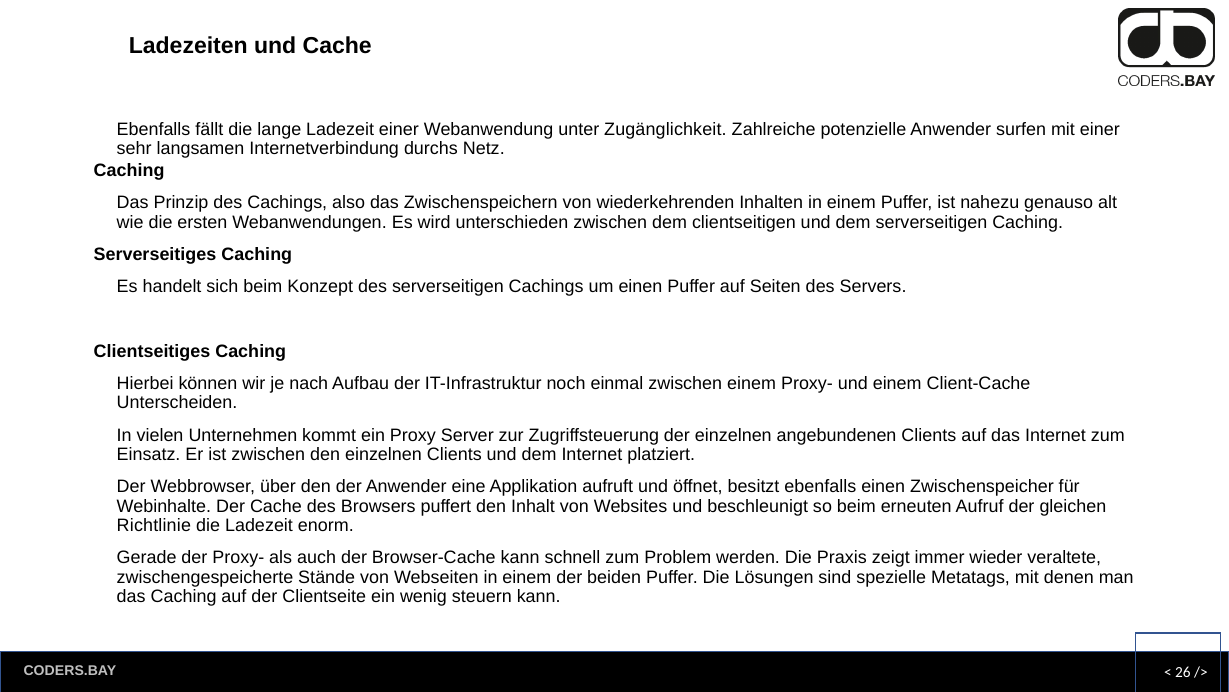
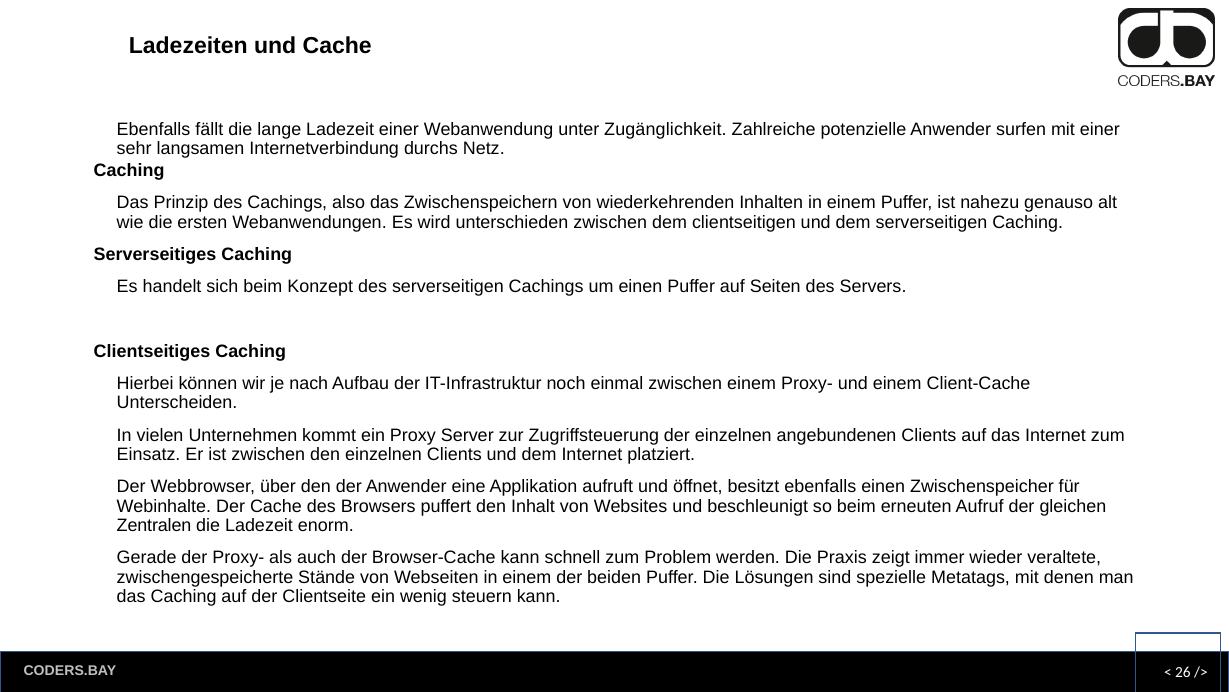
Richtlinie: Richtlinie -> Zentralen (154, 525)
